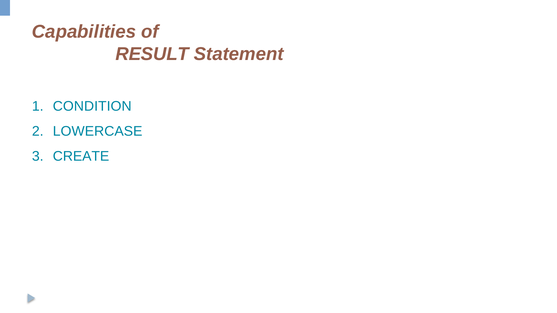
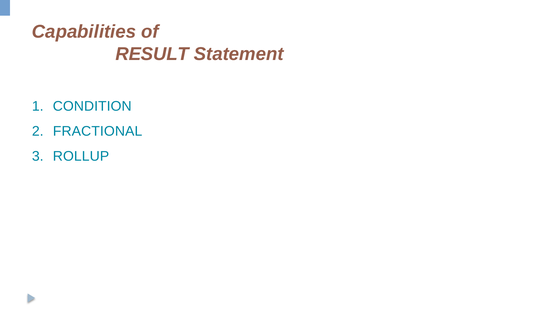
LOWERCASE: LOWERCASE -> FRACTIONAL (98, 131)
CREATE: CREATE -> ROLLUP (81, 156)
